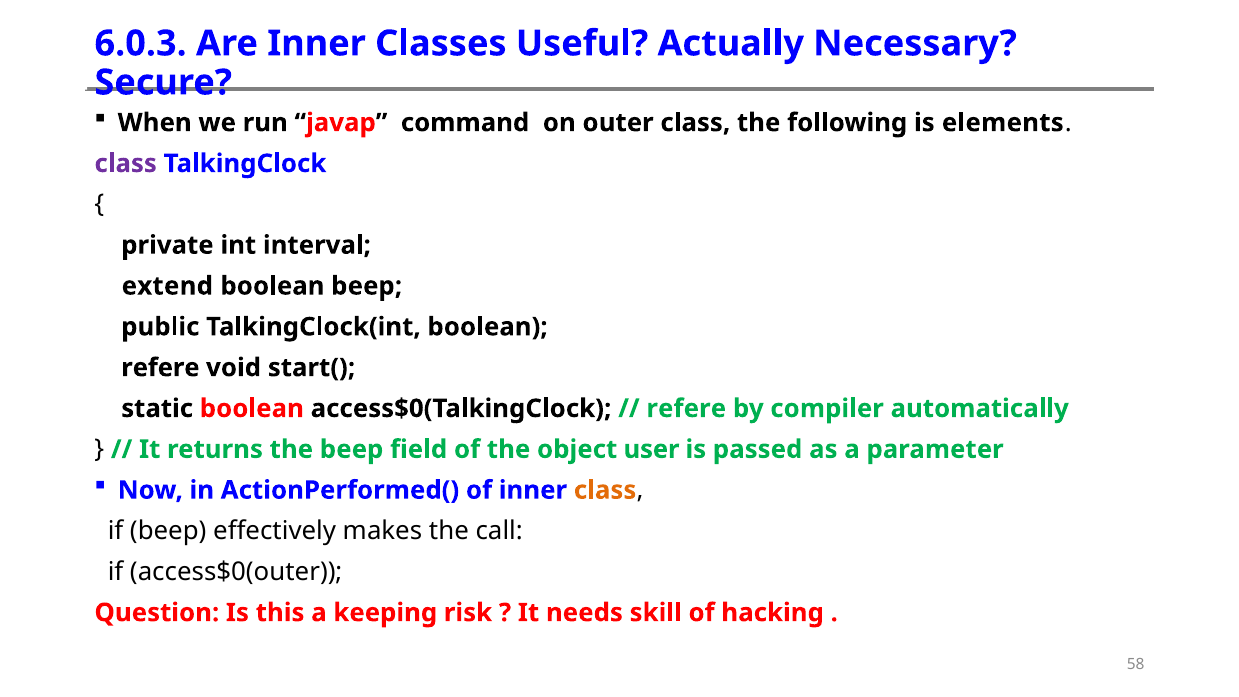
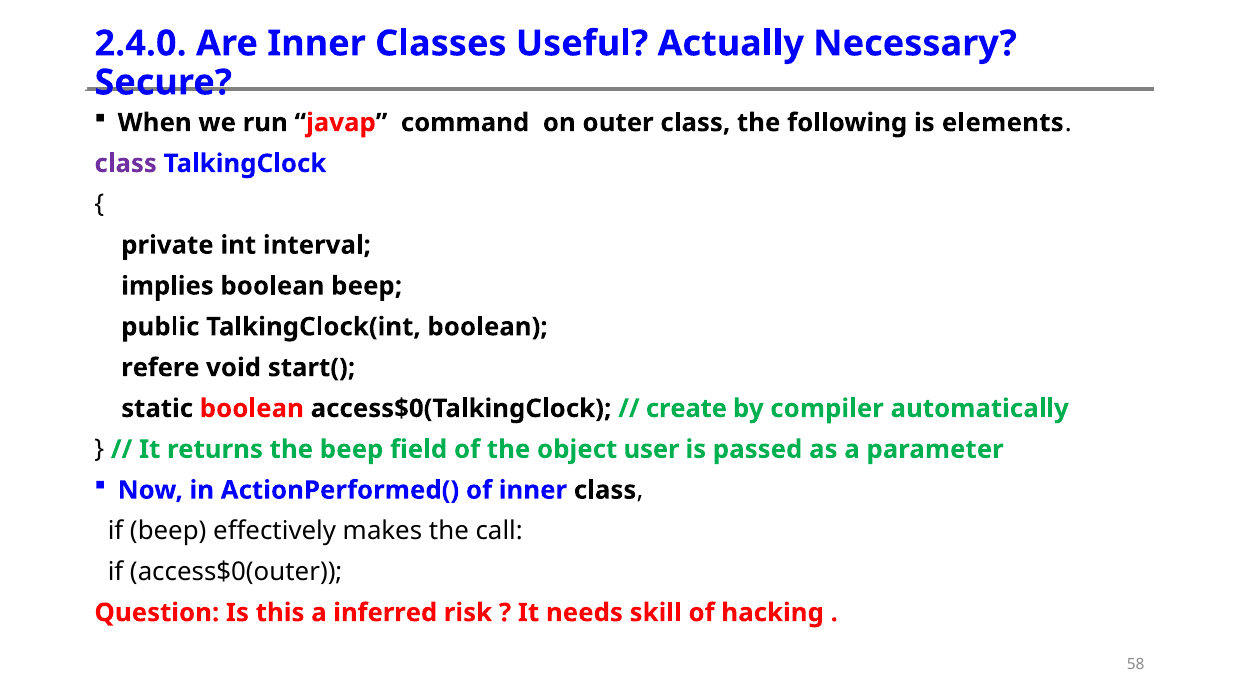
6.0.3: 6.0.3 -> 2.4.0 (141, 43)
extend: extend -> implies (167, 286)
refere: refere -> create (686, 409)
class colour: orange -> black (605, 490)
keeping: keeping -> inferred (385, 613)
